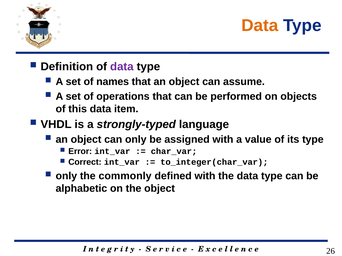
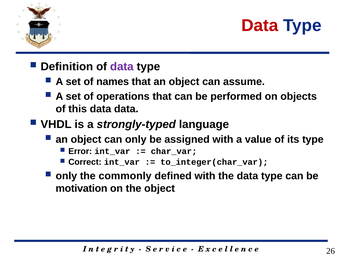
Data colour: orange -> red (260, 25)
data item: item -> data (126, 109)
alphabetic: alphabetic -> motivation (82, 189)
